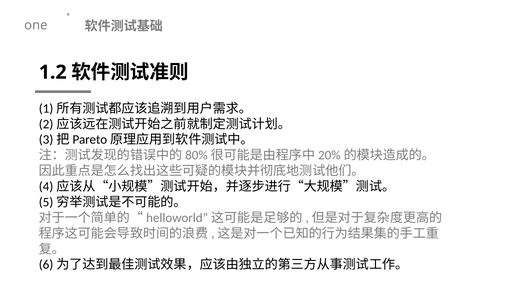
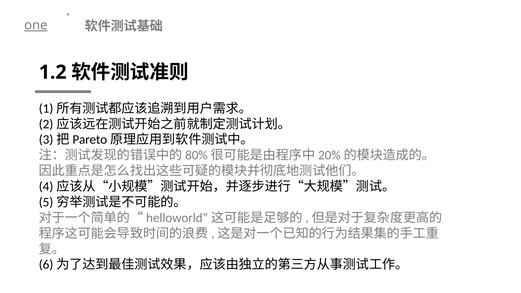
one underline: none -> present (36, 25)
